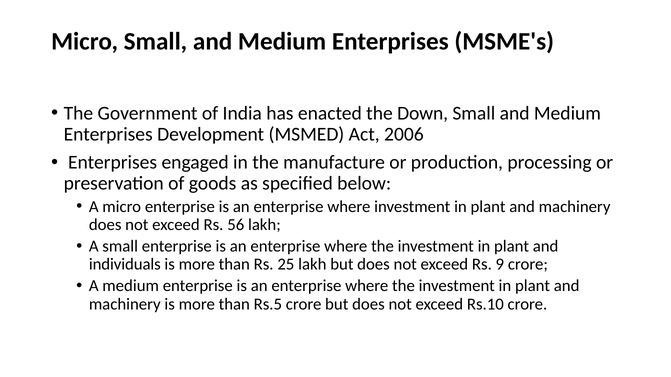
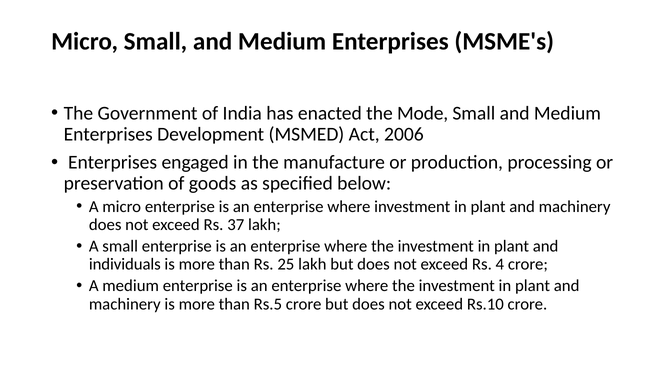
Down: Down -> Mode (423, 113)
56: 56 -> 37 (236, 225)
9: 9 -> 4 (500, 265)
